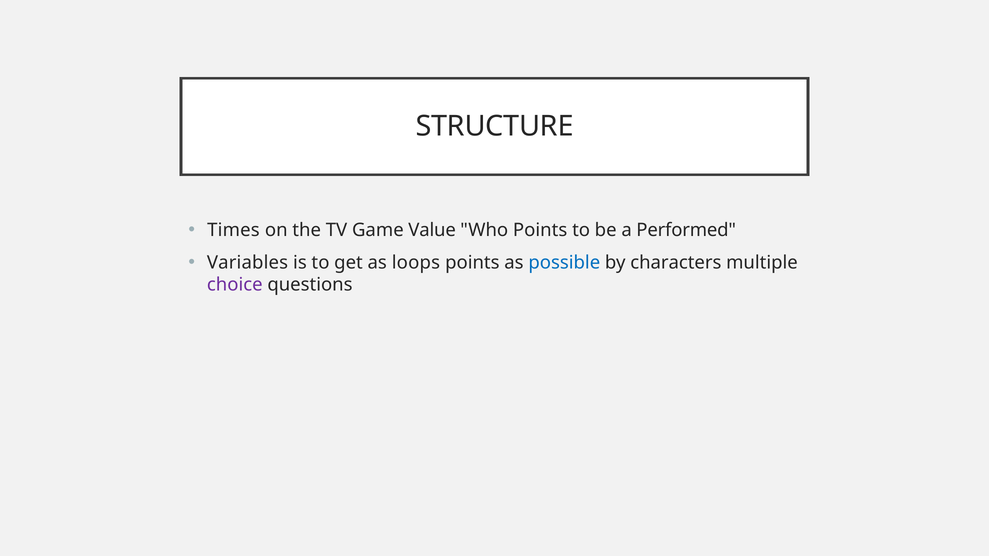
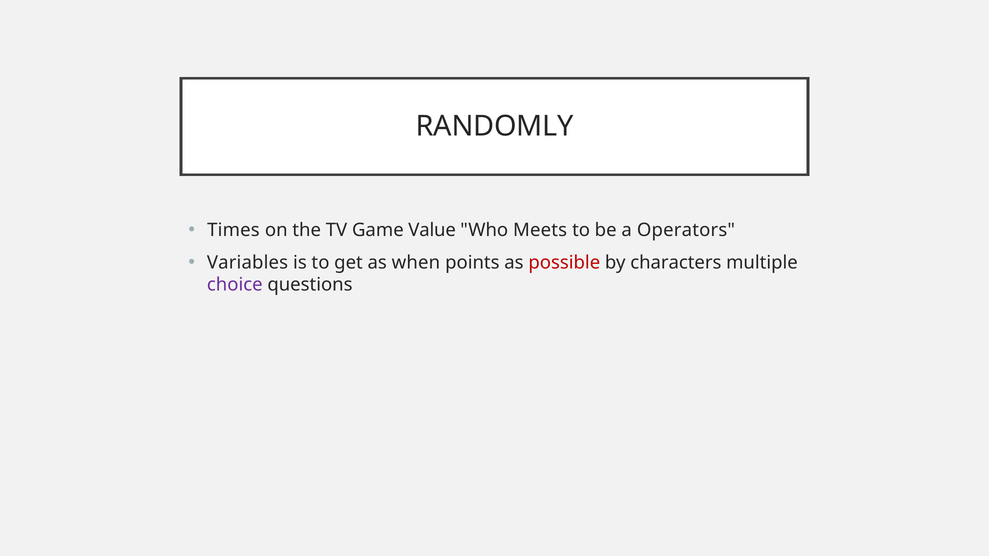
STRUCTURE: STRUCTURE -> RANDOMLY (495, 126)
Who Points: Points -> Meets (540, 230)
Performed: Performed -> Operators (686, 230)
loops: loops -> when (416, 263)
possible colour: blue -> red (564, 263)
